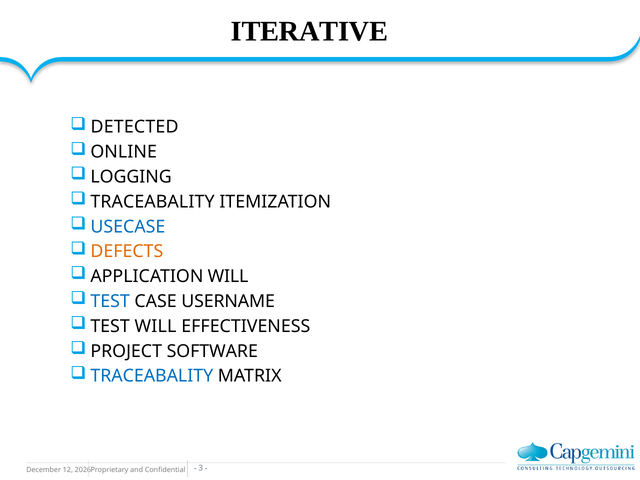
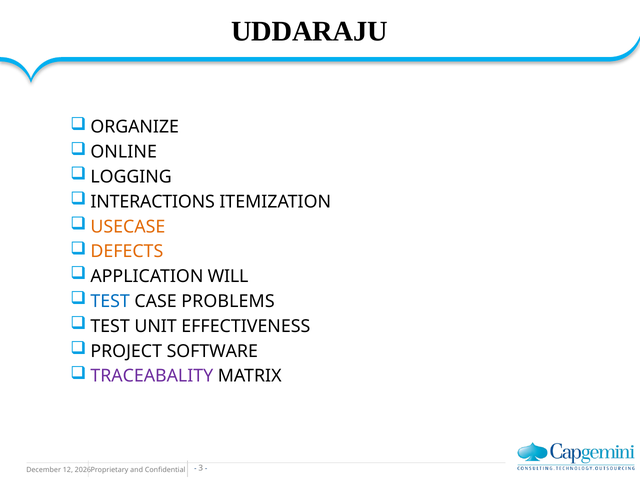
ITERATIVE: ITERATIVE -> UDDARAJU (309, 31)
DETECTED: DETECTED -> ORGANIZE (135, 127)
TRACEABALITY: TRACEABALITY -> INTERACTIONS (153, 202)
USECASE colour: blue -> orange (128, 227)
USERNAME: USERNAME -> PROBLEMS (228, 301)
TEST WILL: WILL -> UNIT (156, 326)
TRACEABALITY colour: blue -> purple (152, 376)
